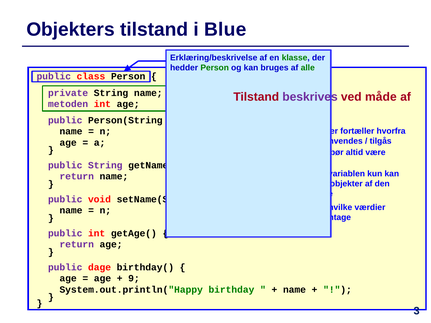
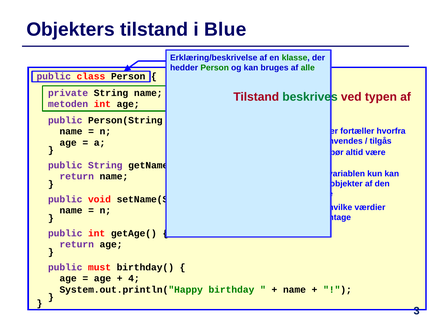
beskrives colour: purple -> green (310, 97)
måde: måde -> typen (381, 97)
dage: dage -> must (100, 268)
9: 9 -> 4 (134, 279)
